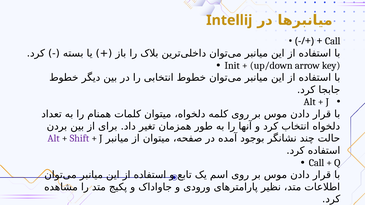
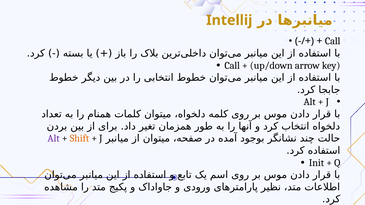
Init: Init -> Call (232, 66)
Shift colour: purple -> orange (79, 139)
Call: Call -> Init (316, 163)
